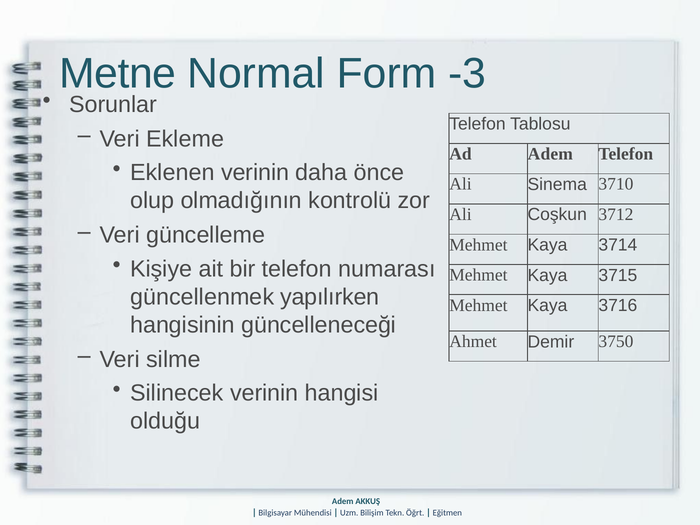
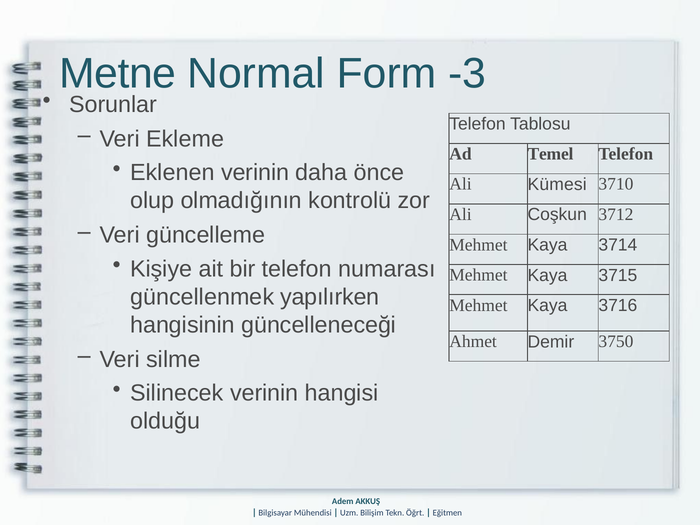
Ad Adem: Adem -> Temel (550, 154)
Sinema: Sinema -> Kümesi (557, 184)
